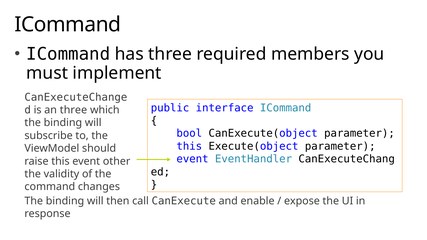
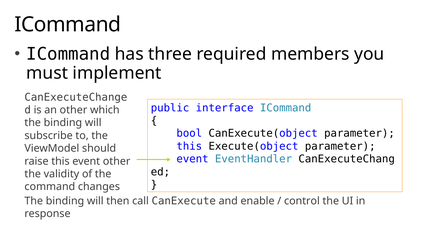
an three: three -> other (73, 110)
expose: expose -> control (302, 201)
